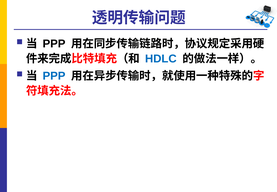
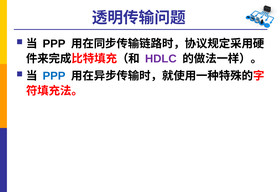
HDLC colour: blue -> purple (161, 59)
